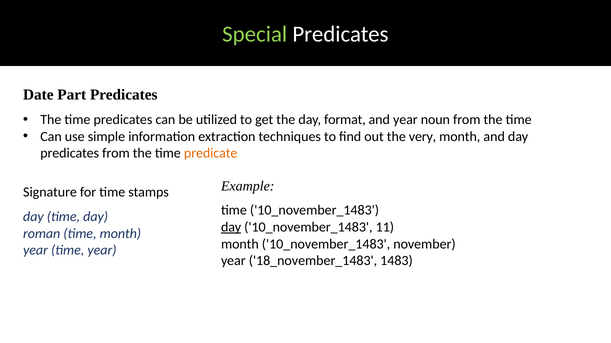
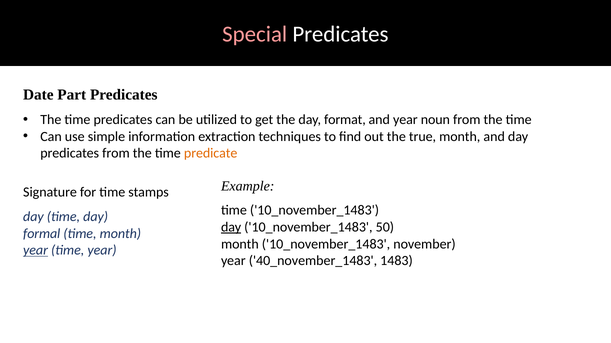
Special colour: light green -> pink (255, 34)
very: very -> true (422, 137)
11: 11 -> 50 (385, 228)
roman: roman -> formal (42, 234)
year underline: none -> present (36, 251)
18_november_1483: 18_november_1483 -> 40_november_1483 (313, 261)
